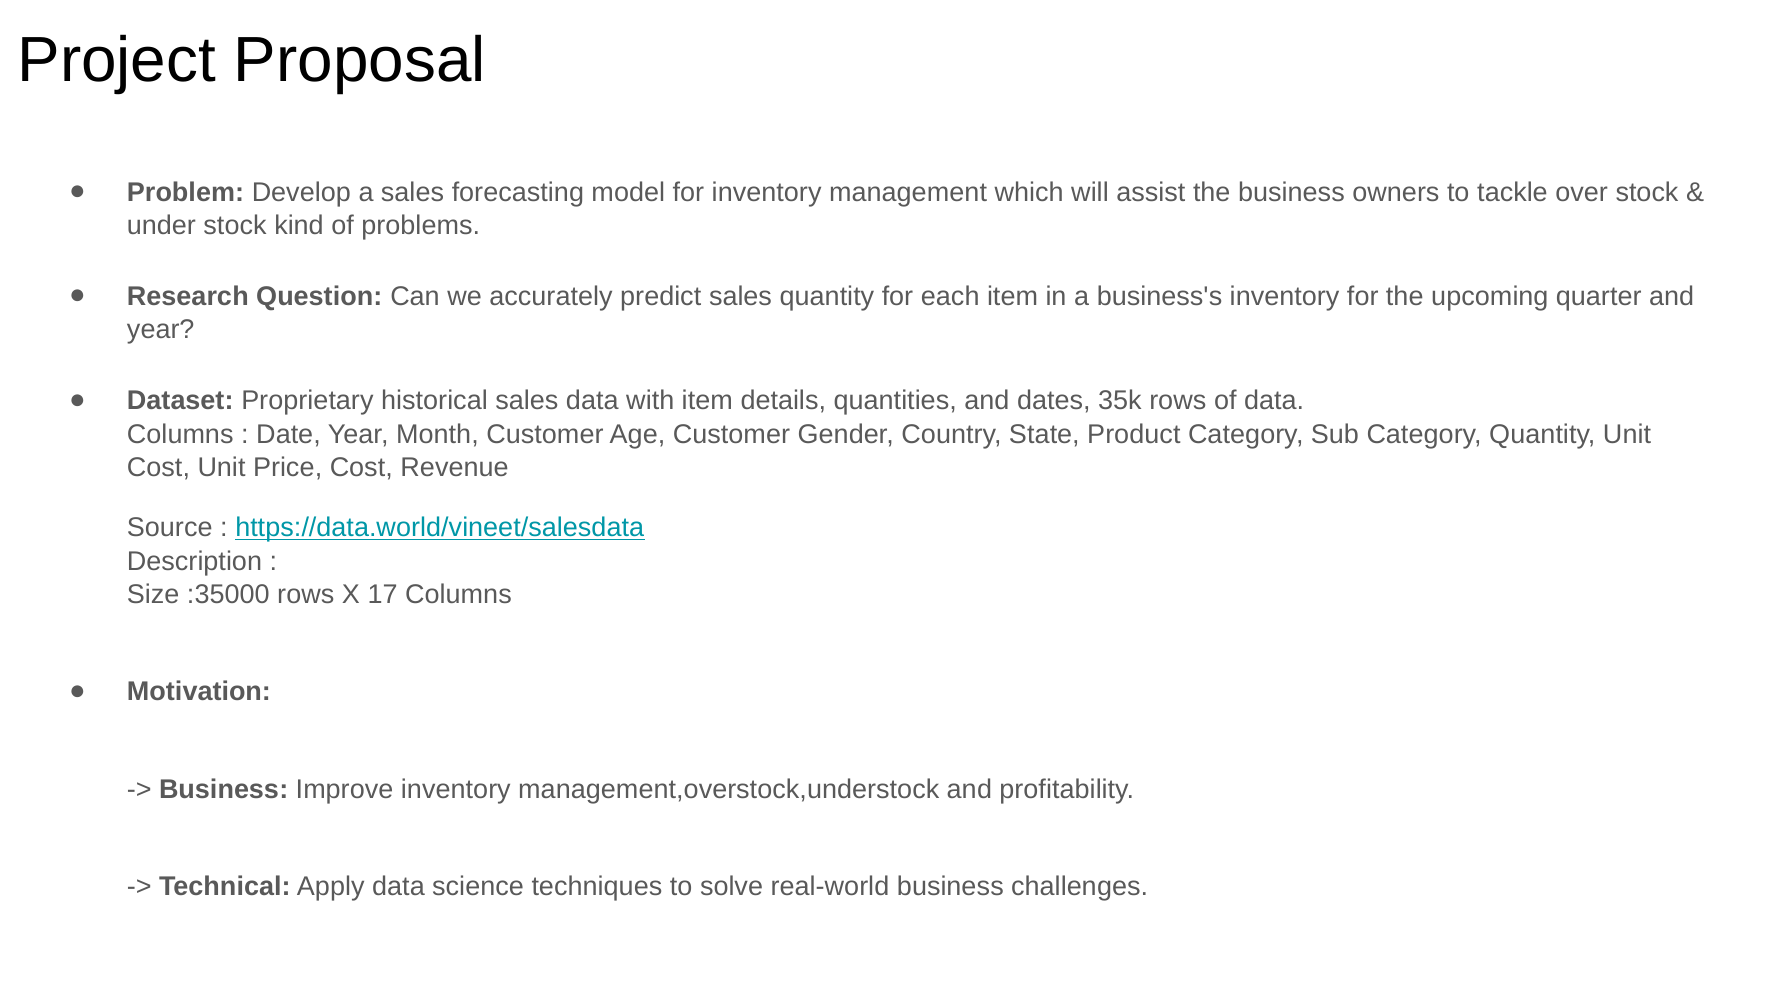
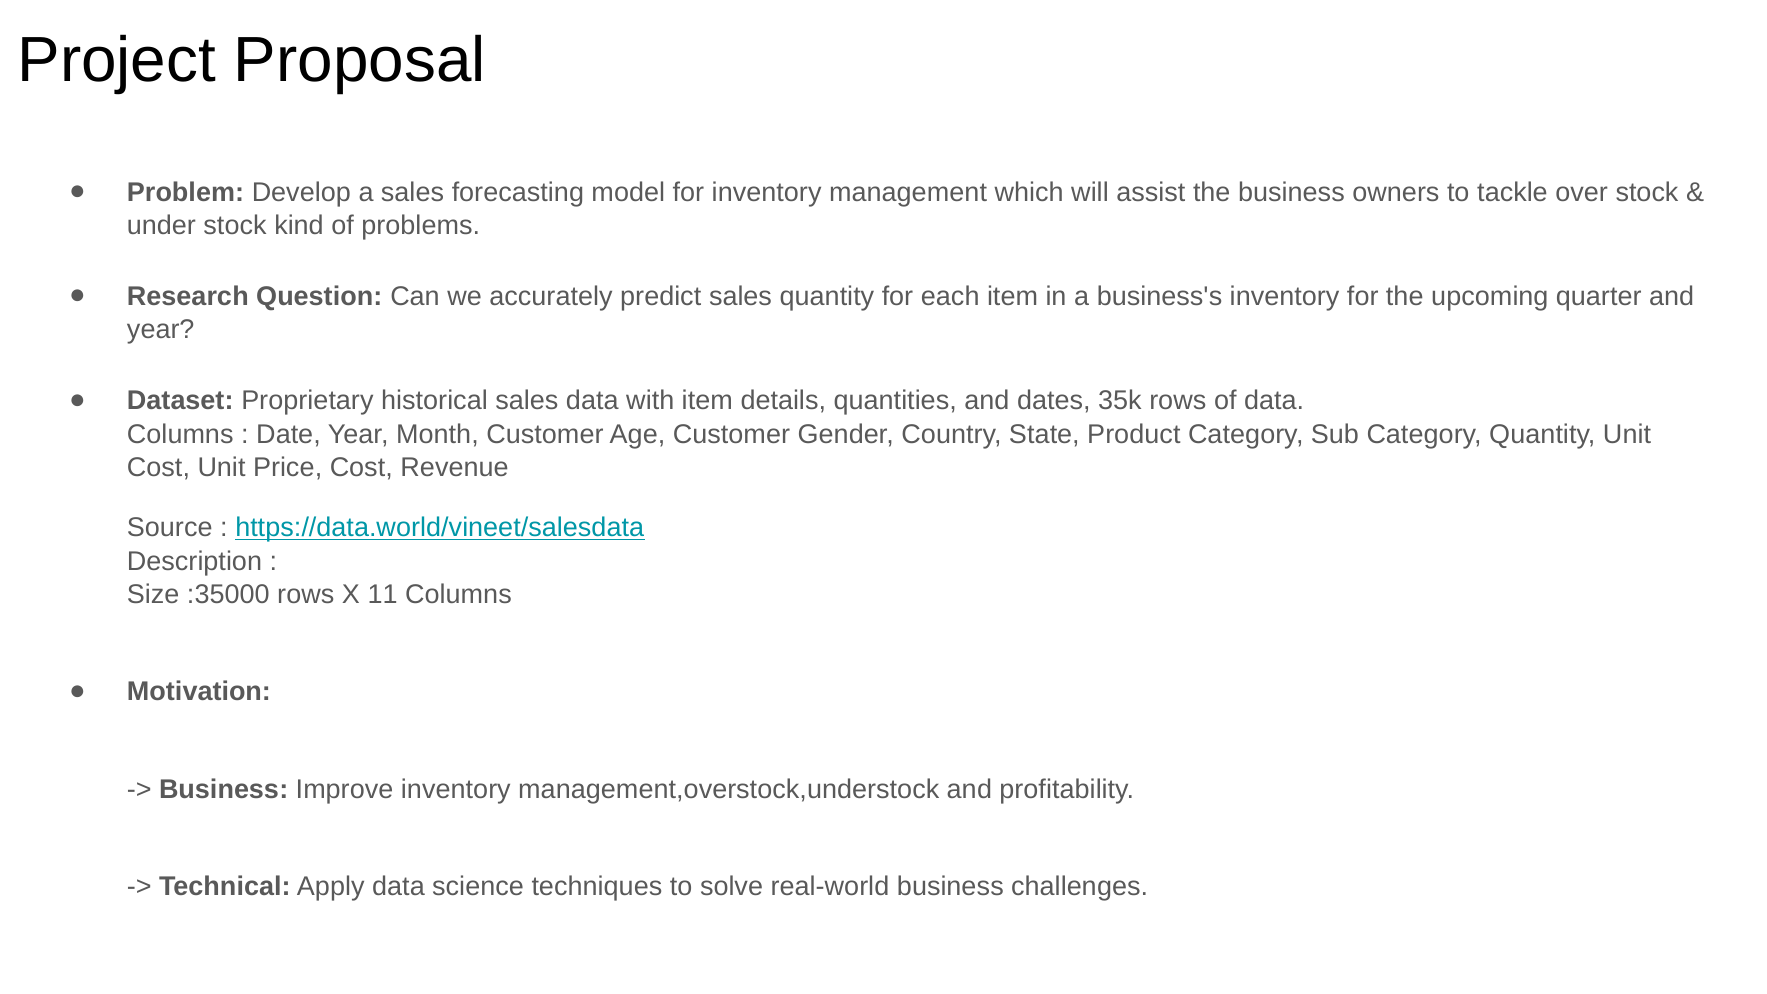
17: 17 -> 11 (383, 595)
